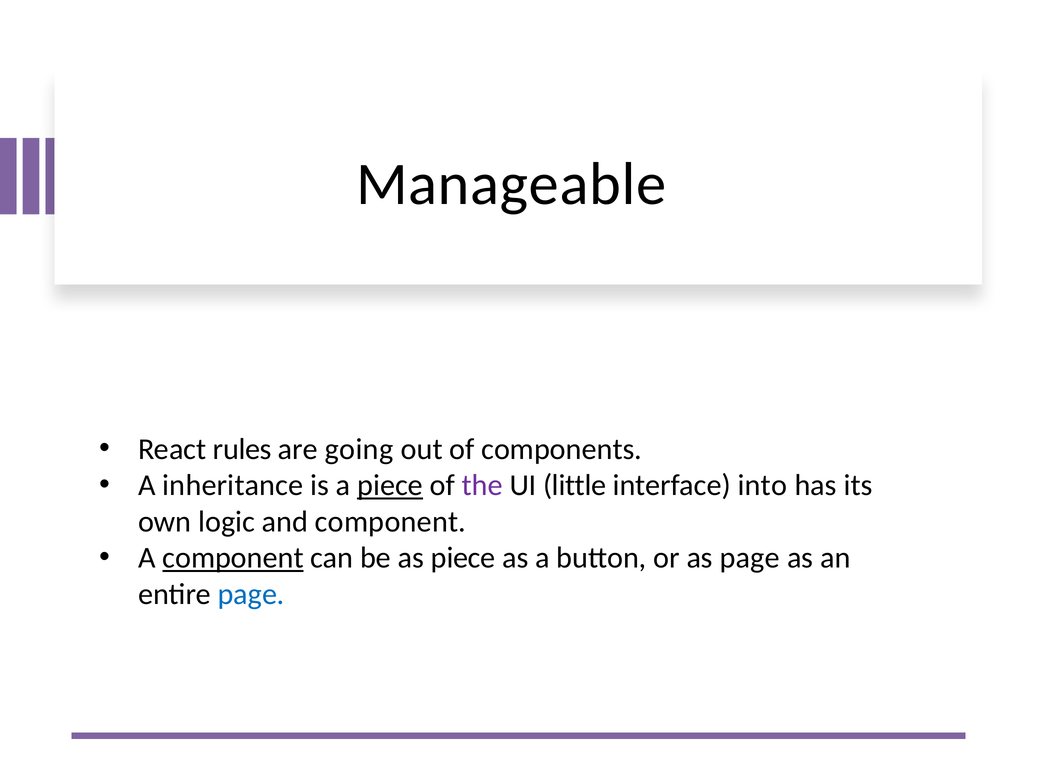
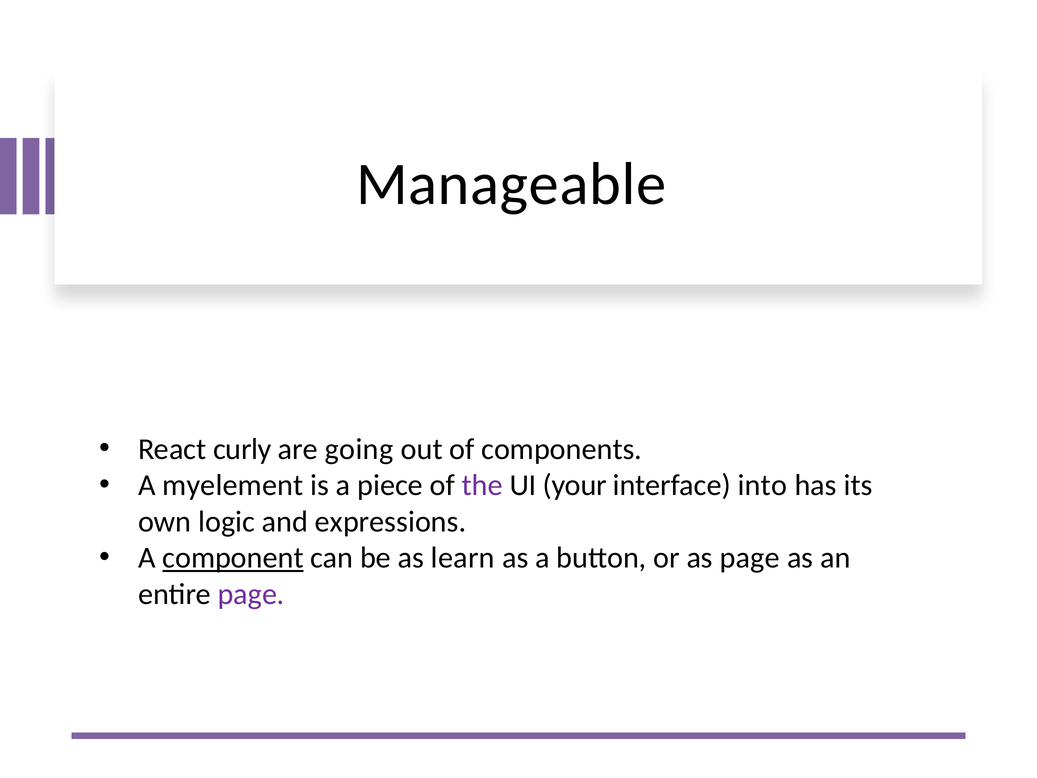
rules: rules -> curly (242, 449)
inheritance: inheritance -> myelement (233, 485)
piece underline: present -> none (390, 485)
little: little -> your (575, 485)
and component: component -> expressions (391, 521)
as piece: piece -> learn (463, 558)
page colour: blue -> purple (251, 594)
